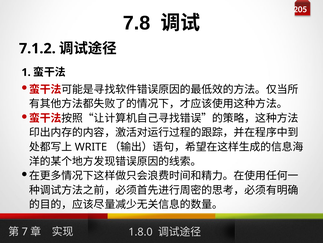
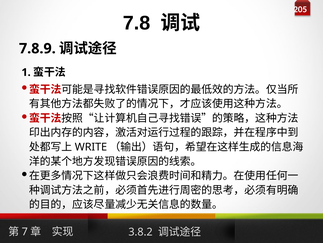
7.1.2: 7.1.2 -> 7.8.9 (37, 48)
1.8.0: 1.8.0 -> 3.8.2 (141, 231)
